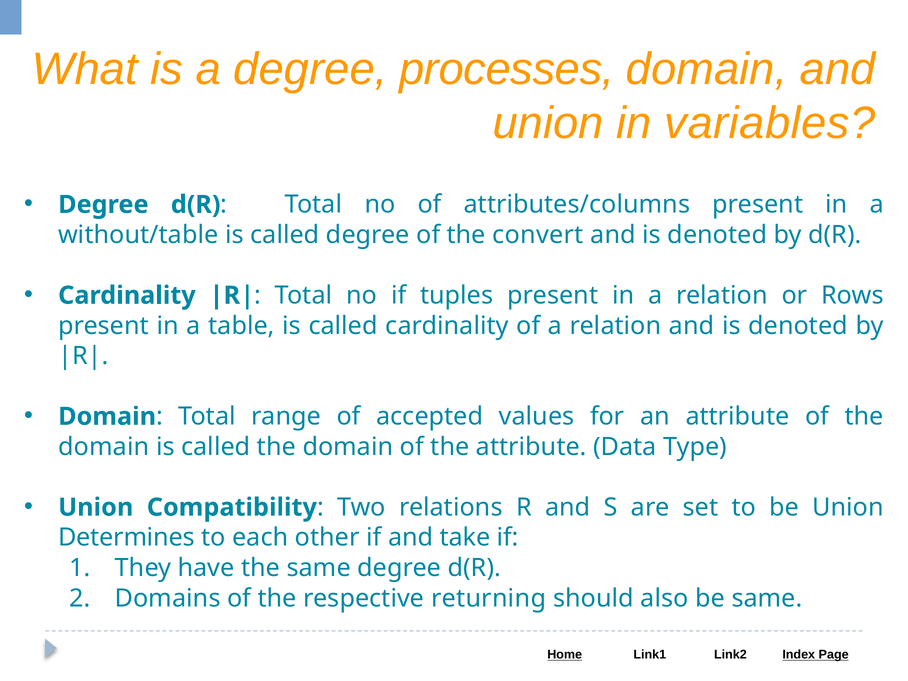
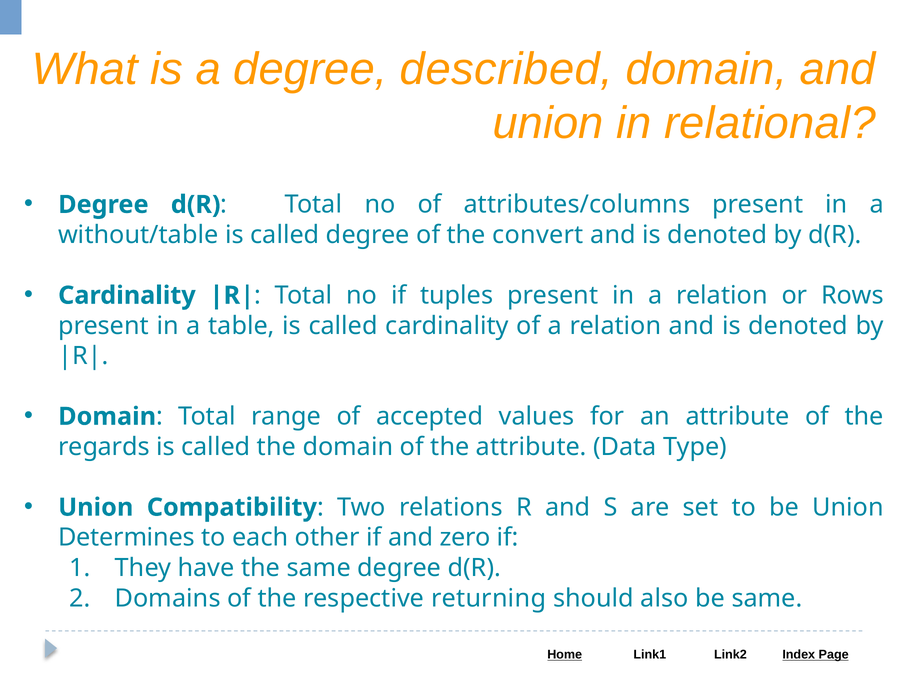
processes: processes -> described (506, 69)
variables: variables -> relational (770, 124)
domain: domain -> regards (104, 447)
take: take -> zero (465, 538)
